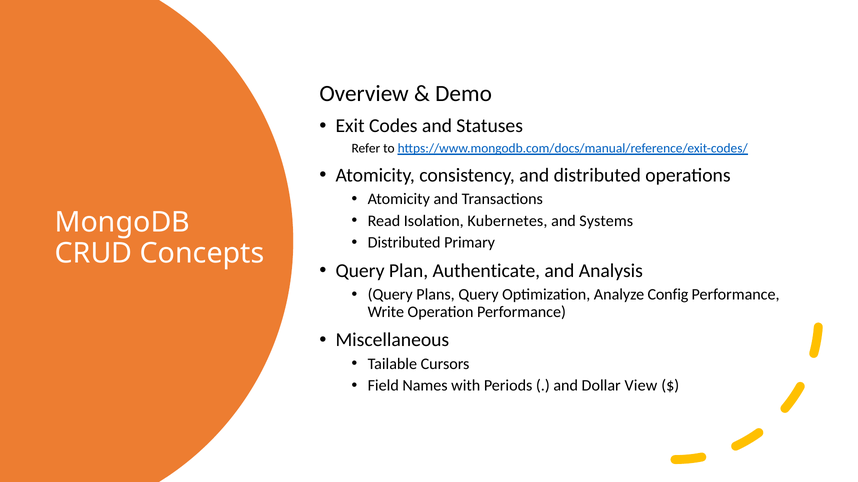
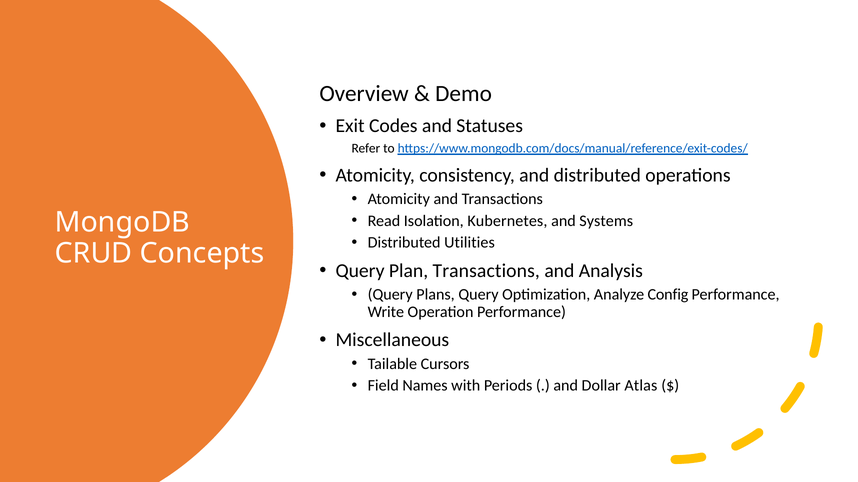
Primary: Primary -> Utilities (470, 243)
Plan Authenticate: Authenticate -> Transactions (486, 271)
View: View -> Atlas (641, 386)
